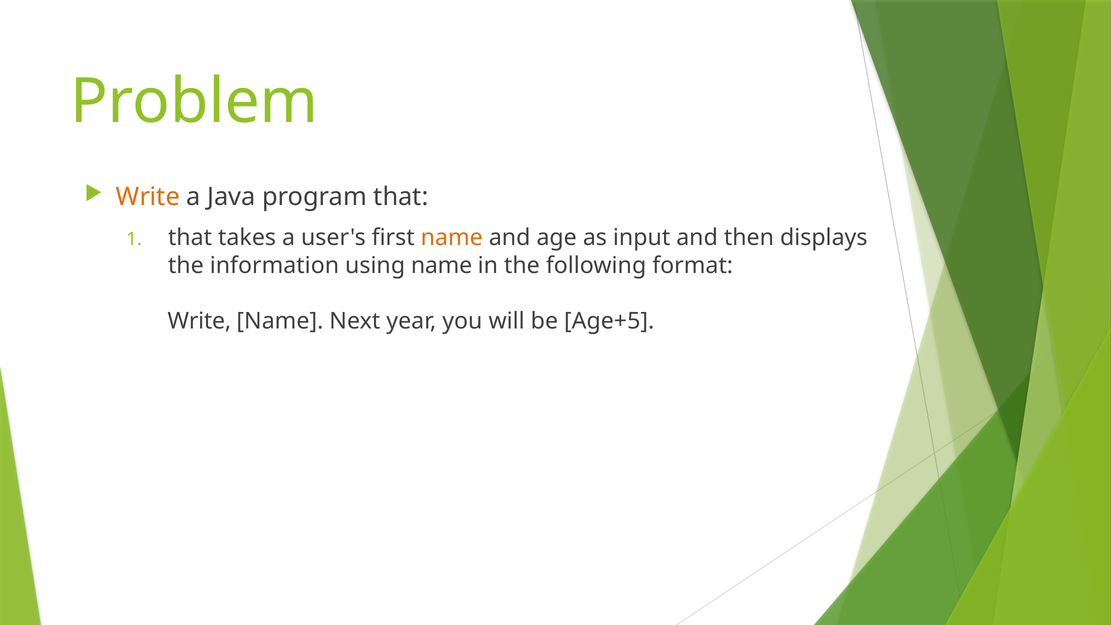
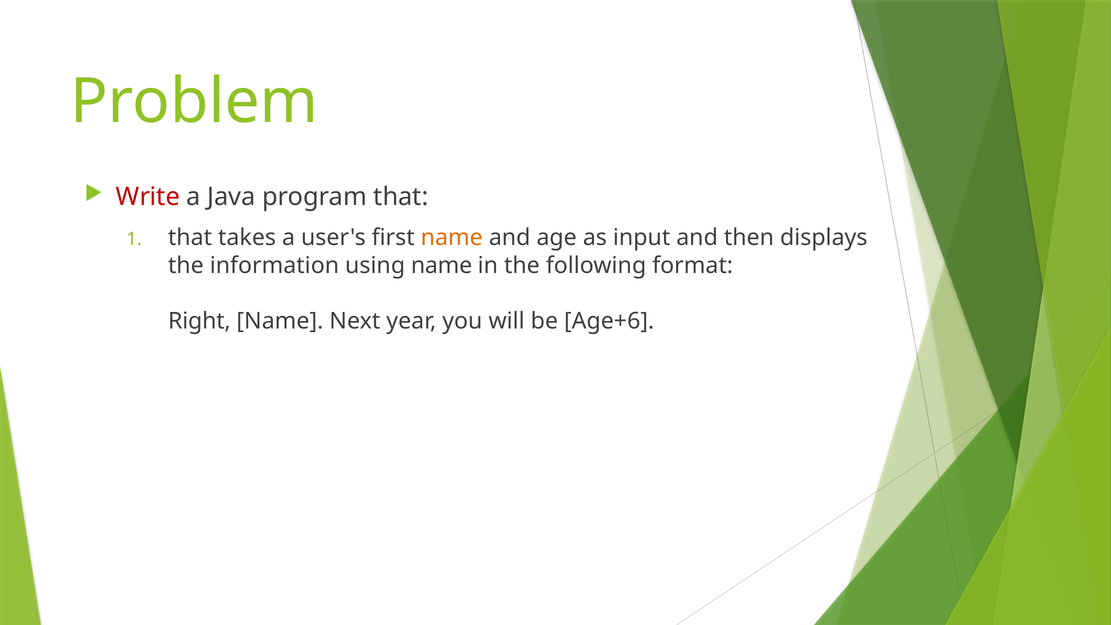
Write colour: orange -> red (148, 197)
Write: Write -> Right (199, 321)
Age+5: Age+5 -> Age+6 (609, 321)
